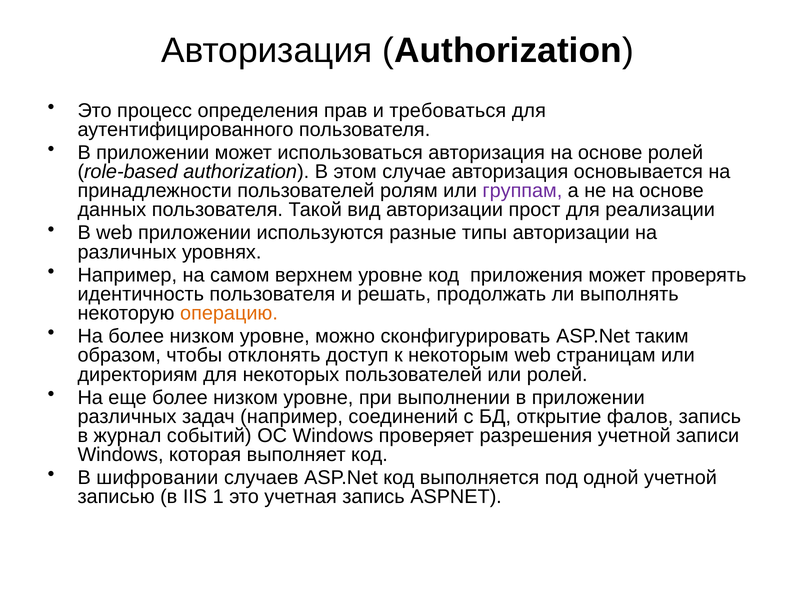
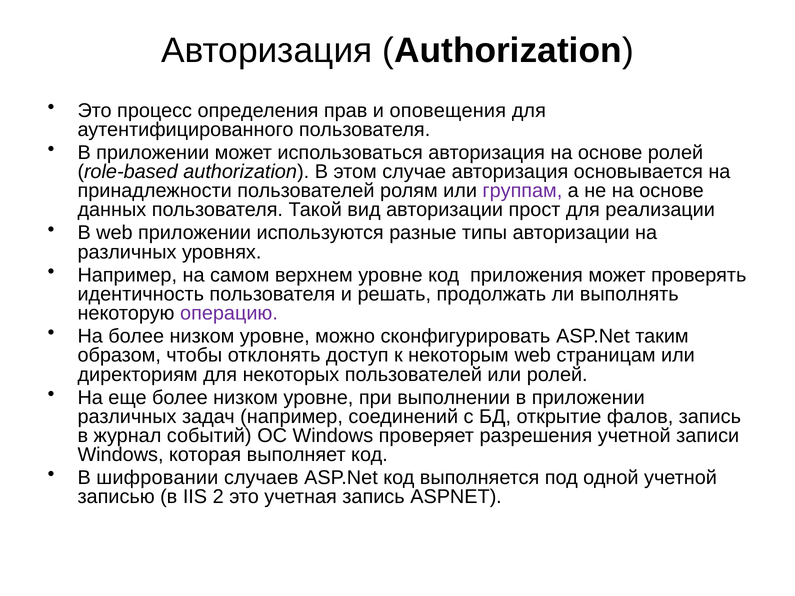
требоваться: требоваться -> оповещения (448, 111)
операцию colour: orange -> purple (229, 313)
1: 1 -> 2 (218, 497)
